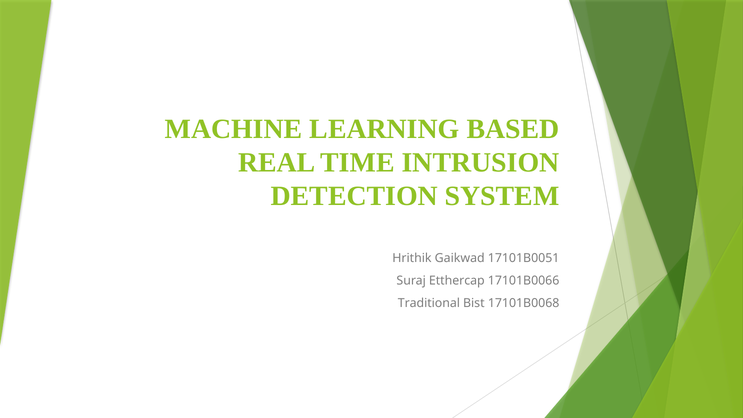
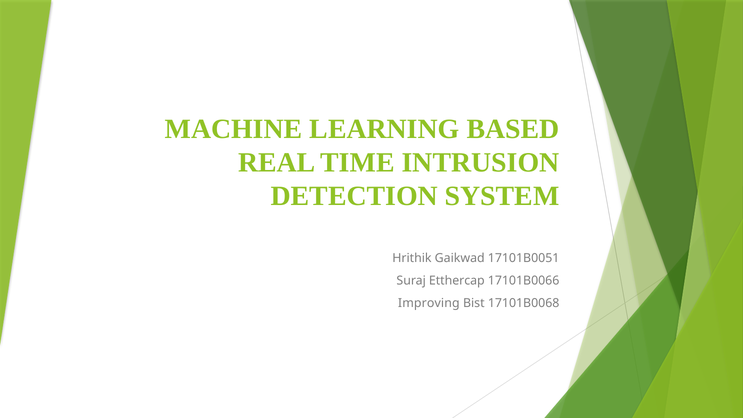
Traditional: Traditional -> Improving (429, 303)
